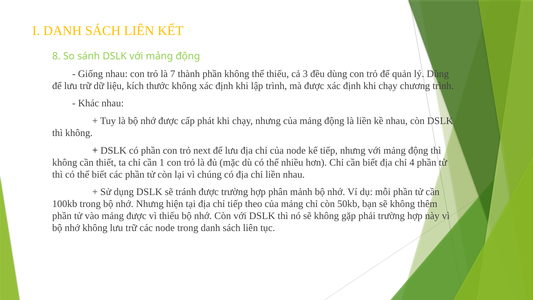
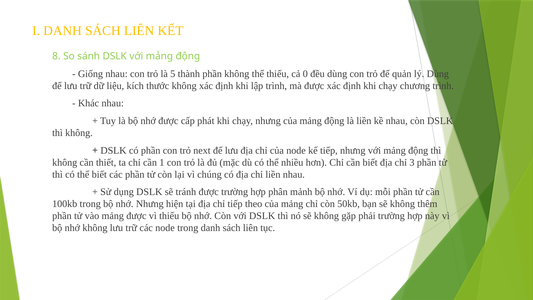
7: 7 -> 5 (173, 74)
3: 3 -> 0 (305, 74)
4: 4 -> 3 (412, 162)
